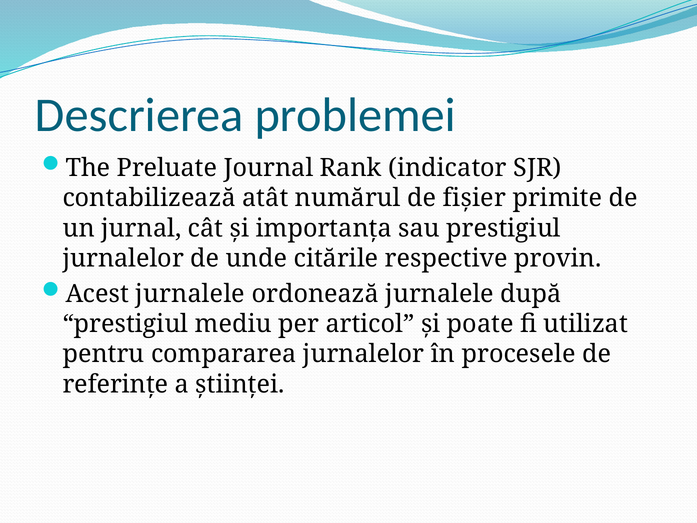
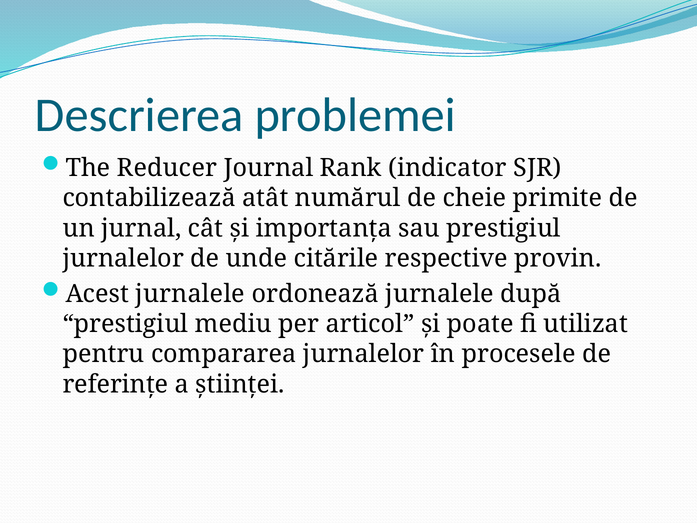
Preluate: Preluate -> Reducer (167, 168)
fișier: fișier -> cheie (474, 198)
